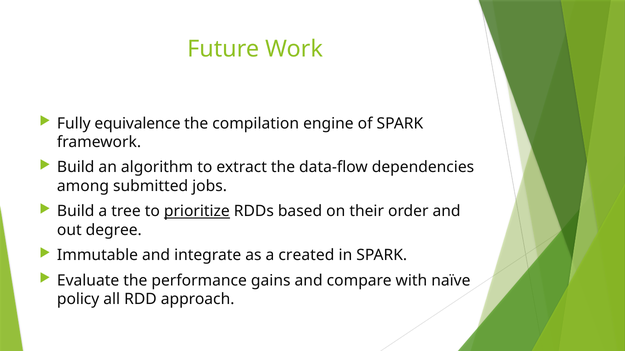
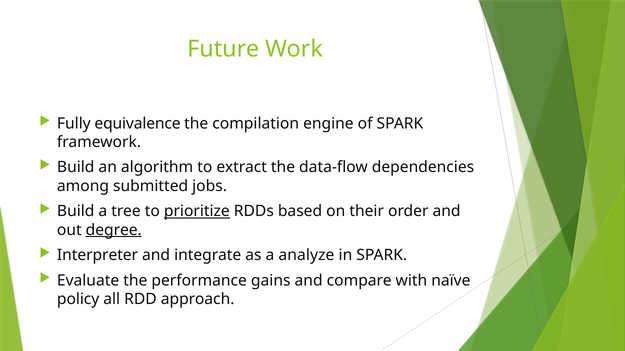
degree underline: none -> present (114, 230)
Immutable: Immutable -> Interpreter (98, 256)
created: created -> analyze (306, 256)
